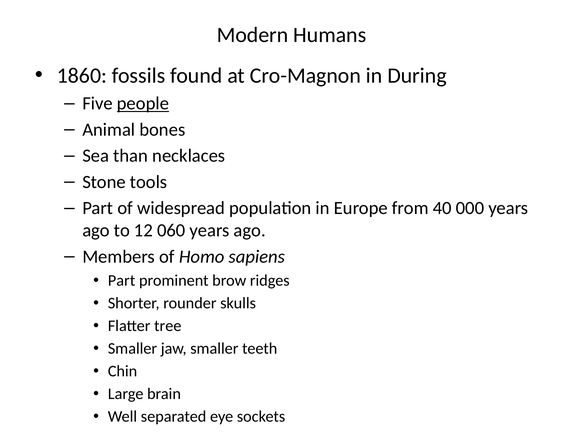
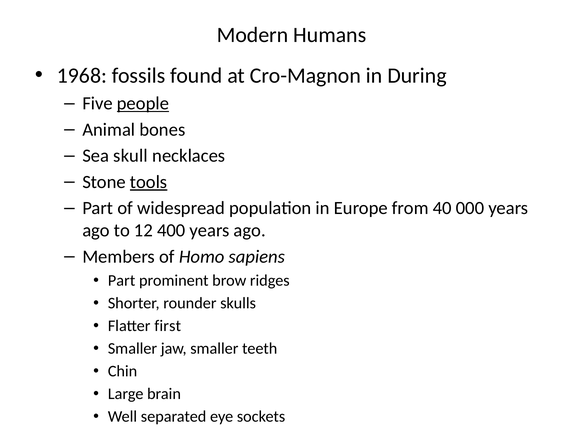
1860: 1860 -> 1968 (82, 76)
than: than -> skull (131, 156)
tools underline: none -> present (149, 182)
060: 060 -> 400 (171, 231)
tree: tree -> first (168, 326)
